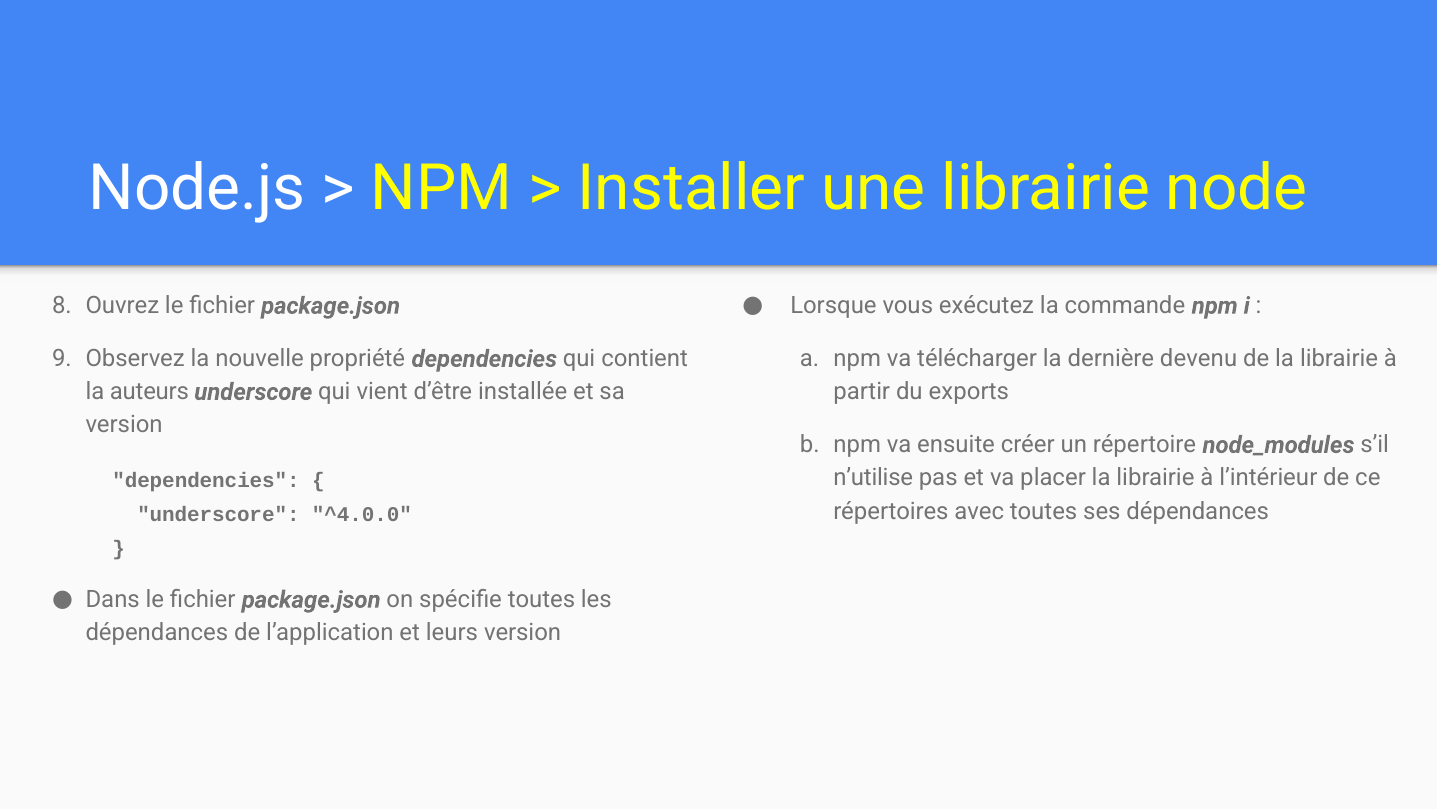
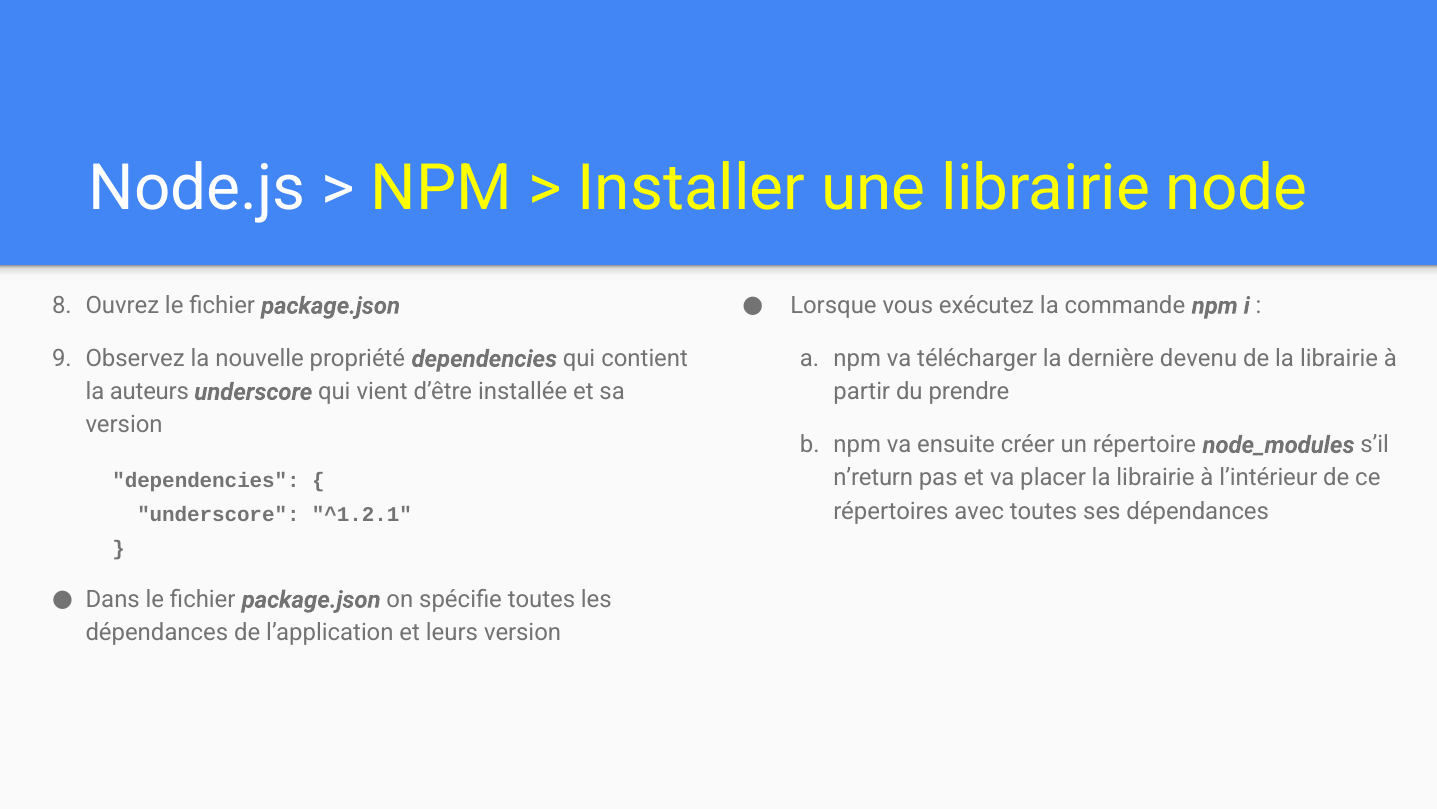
exports: exports -> prendre (969, 392)
n’utilise: n’utilise -> n’return (873, 478)
^4.0.0: ^4.0.0 -> ^1.2.1 (362, 514)
